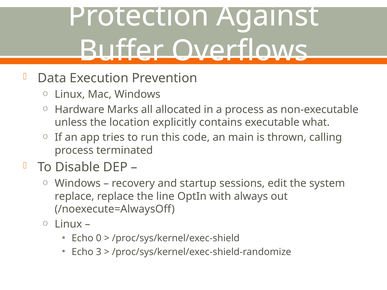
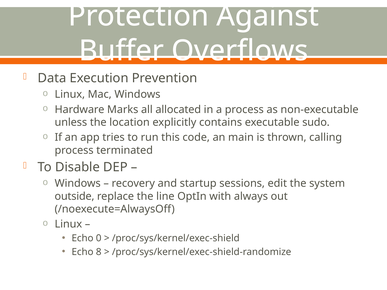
what: what -> sudo (316, 122)
replace: replace -> outside (75, 196)
3: 3 -> 8 (99, 252)
